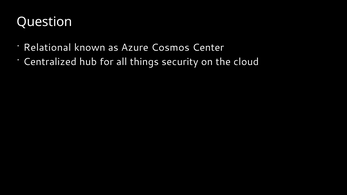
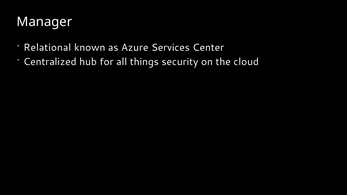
Question: Question -> Manager (44, 22)
Cosmos: Cosmos -> Services (170, 48)
